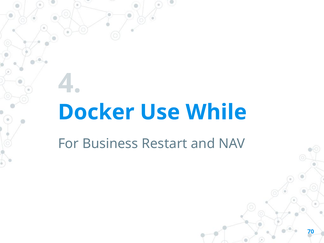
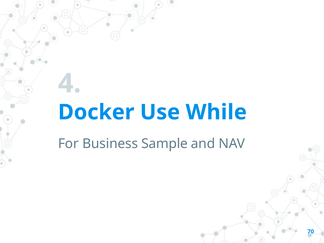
Restart: Restart -> Sample (165, 144)
